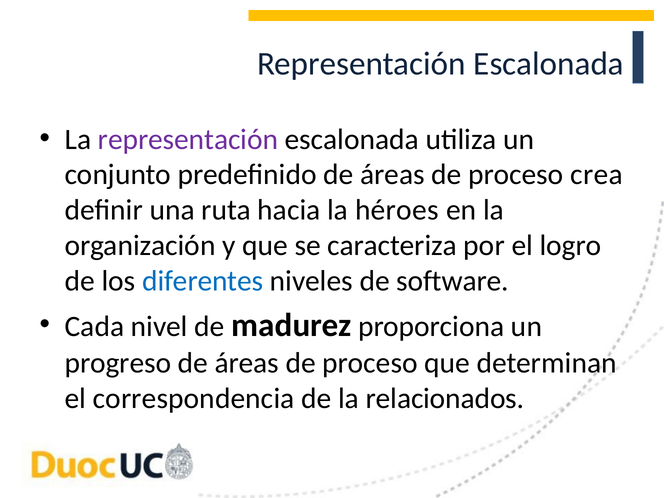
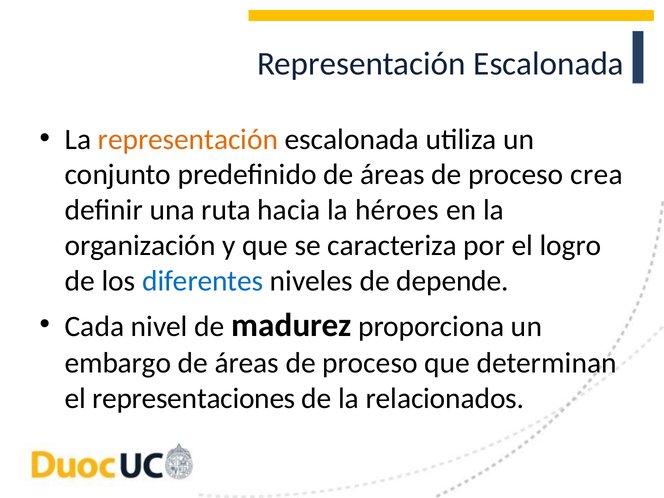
representación colour: purple -> orange (188, 139)
software: software -> depende (453, 281)
progreso: progreso -> embargo (118, 363)
correspondencia: correspondencia -> representaciones (194, 398)
